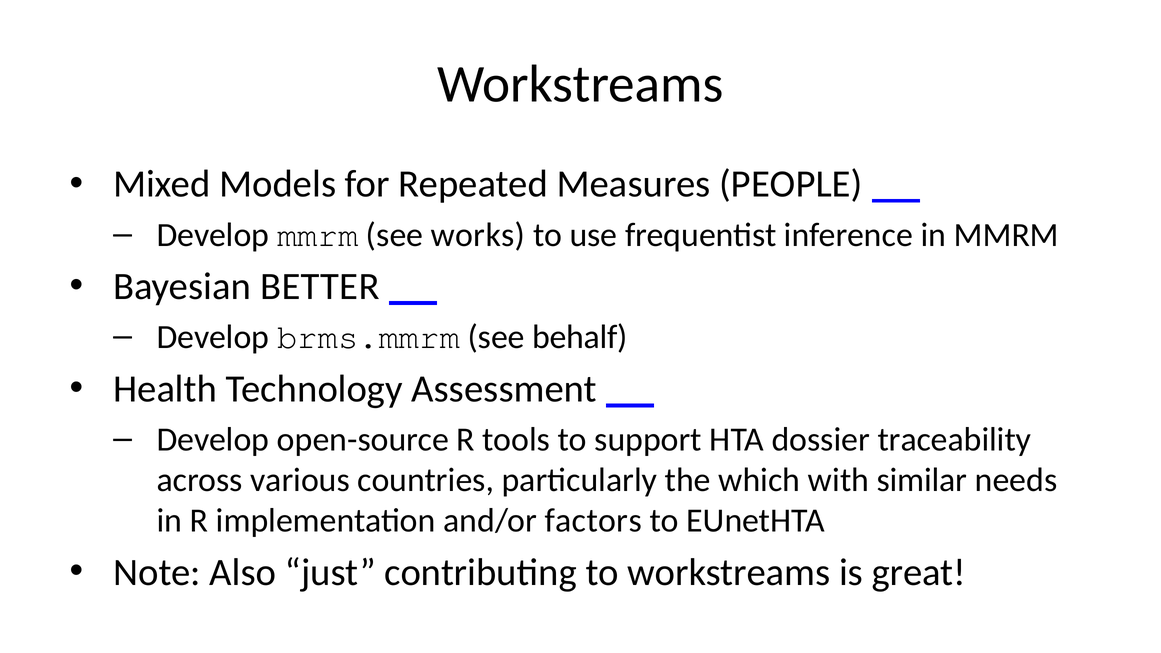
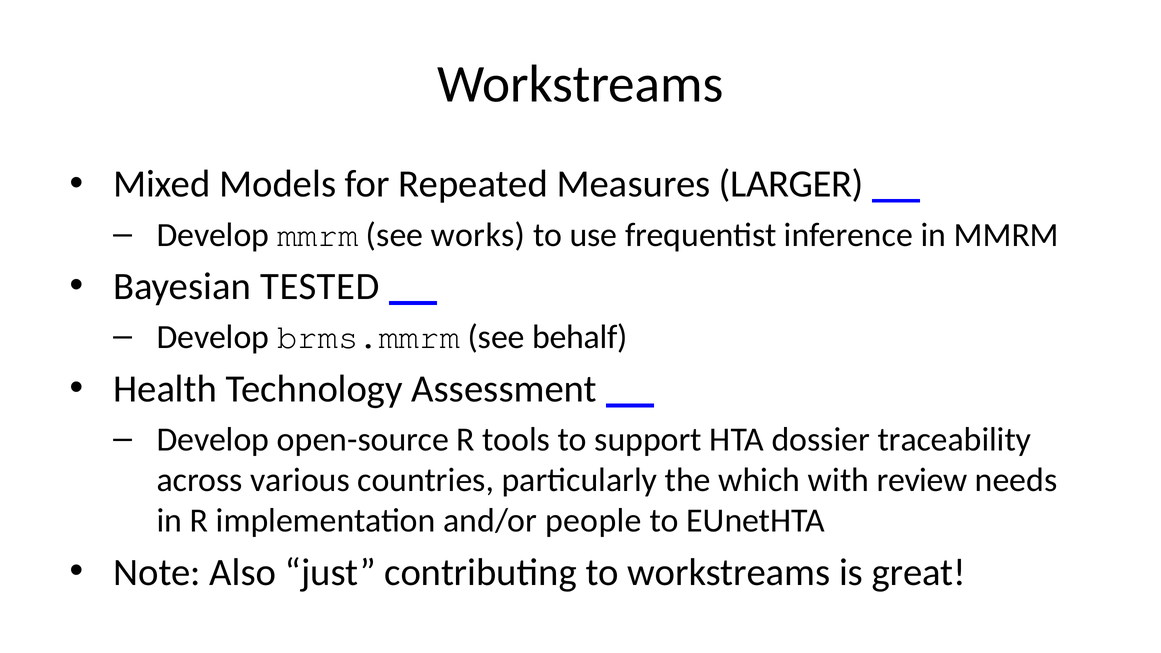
PEOPLE: PEOPLE -> LARGER (791, 184)
BETTER: BETTER -> TESTED (320, 286)
similar: similar -> review (922, 480)
factors: factors -> people (593, 521)
